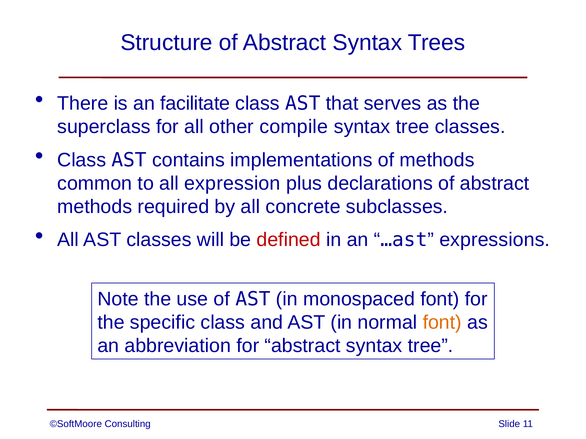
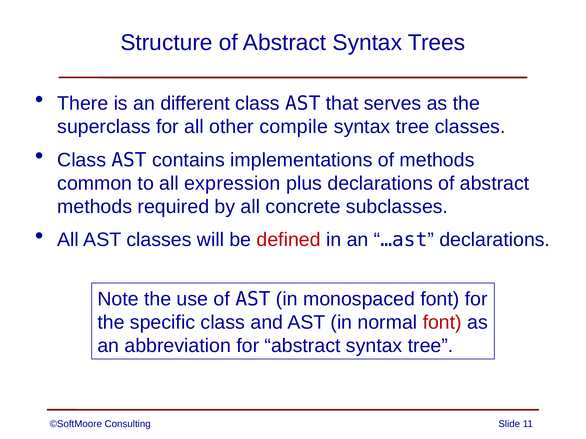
facilitate: facilitate -> different (195, 103)
…ast expressions: expressions -> declarations (495, 240)
font colour: orange -> red (442, 323)
